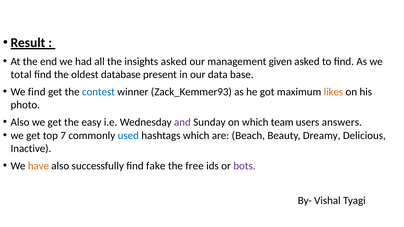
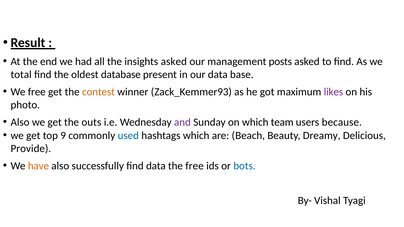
given: given -> posts (280, 62)
We find: find -> free (37, 92)
contest colour: blue -> orange (98, 92)
likes colour: orange -> purple (333, 92)
easy: easy -> outs (91, 122)
answers: answers -> because (342, 122)
7: 7 -> 9 (63, 136)
Inactive: Inactive -> Provide (31, 149)
find fake: fake -> data (156, 166)
bots colour: purple -> blue (244, 166)
